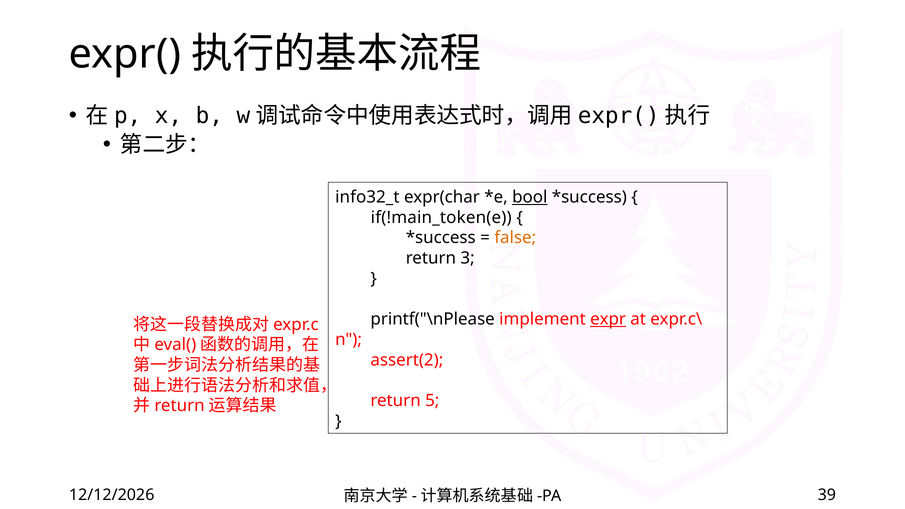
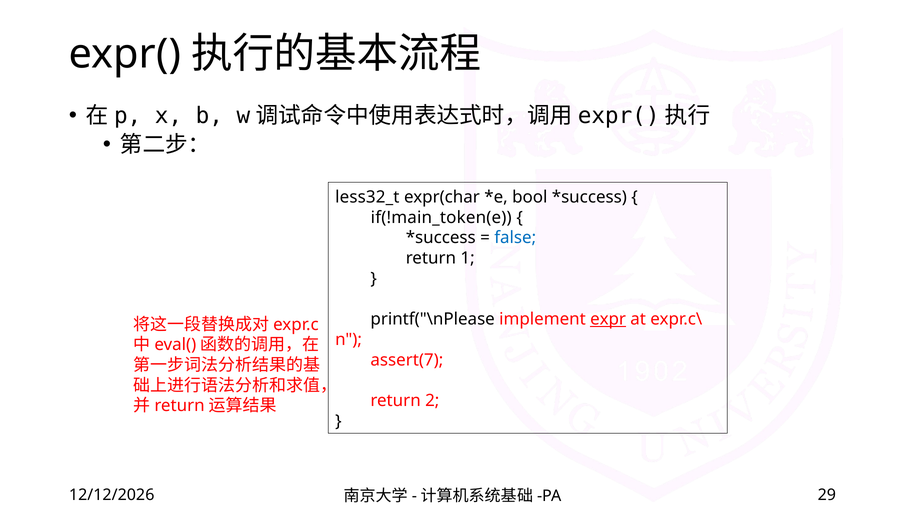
info32_t: info32_t -> less32_t (367, 197)
bool underline: present -> none (530, 197)
false colour: orange -> blue (515, 238)
3: 3 -> 1 (468, 258)
assert(2: assert(2 -> assert(7 (407, 360)
5: 5 -> 2 (432, 401)
39: 39 -> 29 (827, 495)
